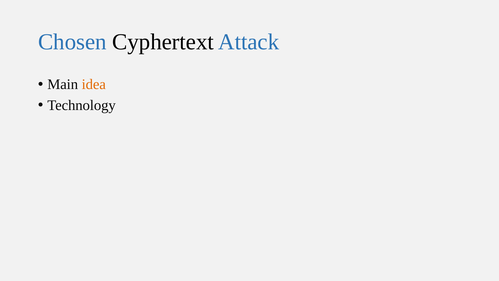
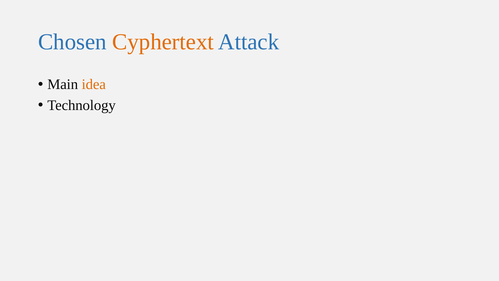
Cyphertext colour: black -> orange (163, 42)
